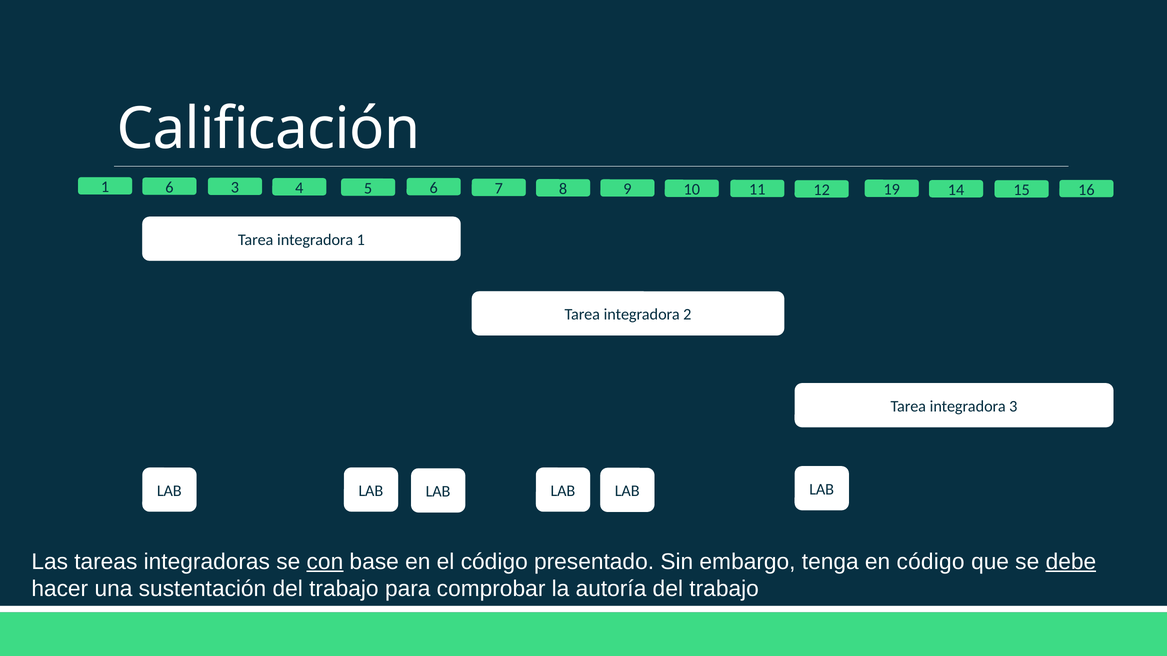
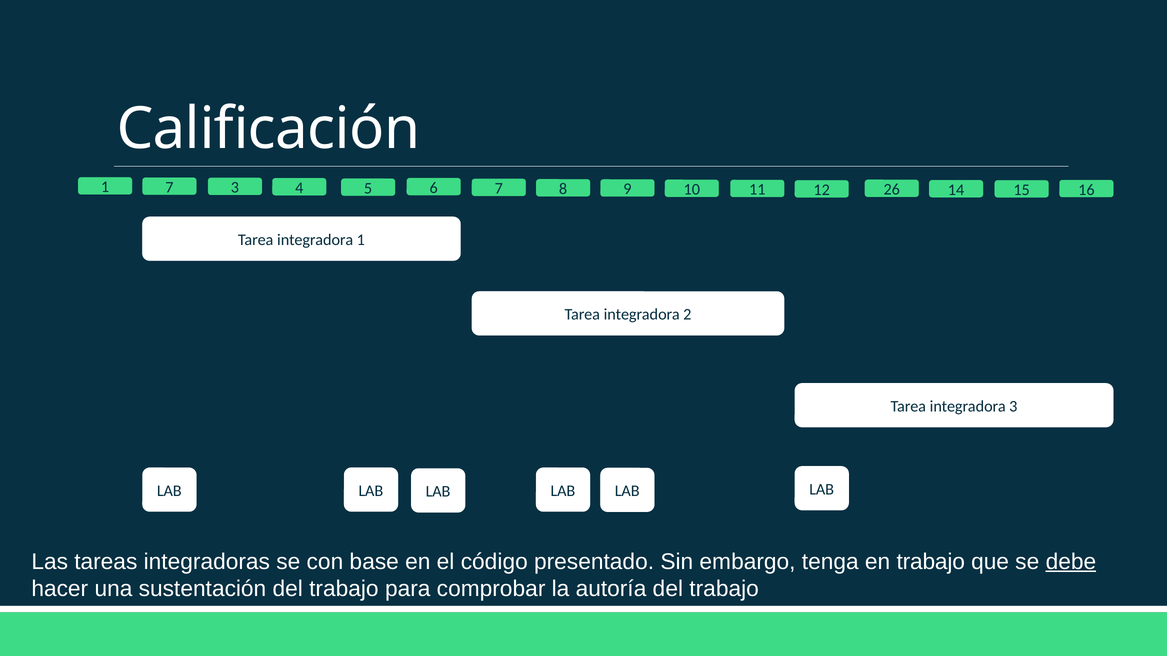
1 6: 6 -> 7 (169, 187)
19: 19 -> 26 (892, 190)
con underline: present -> none (325, 562)
en código: código -> trabajo (931, 562)
